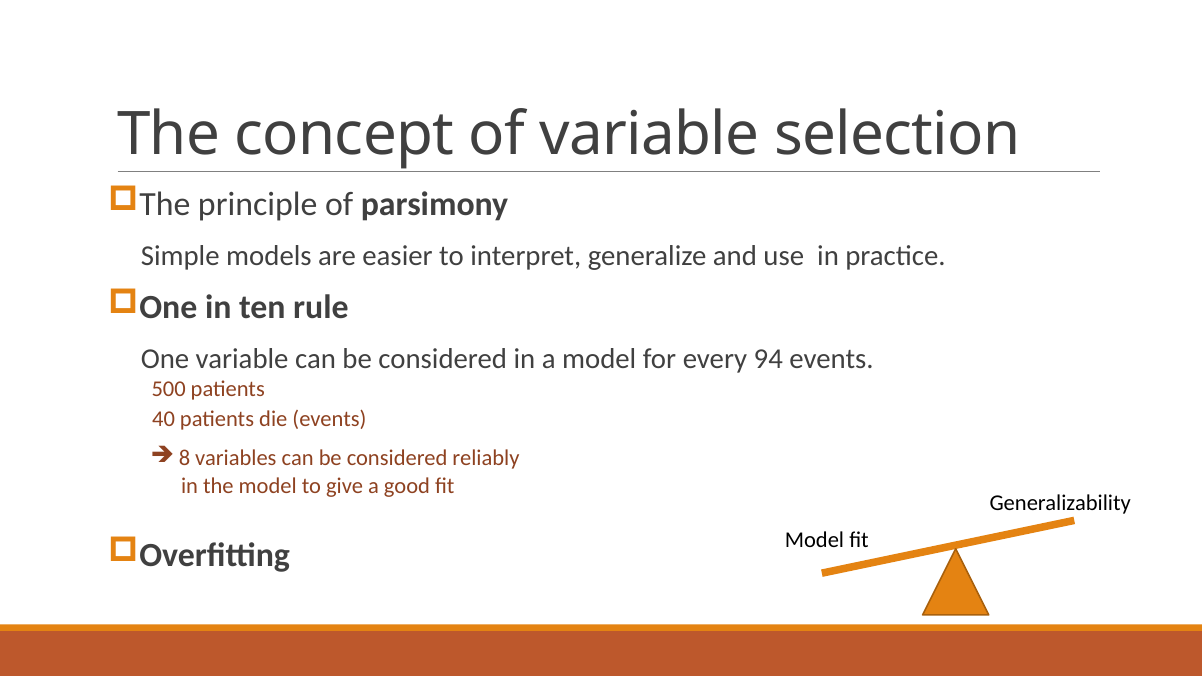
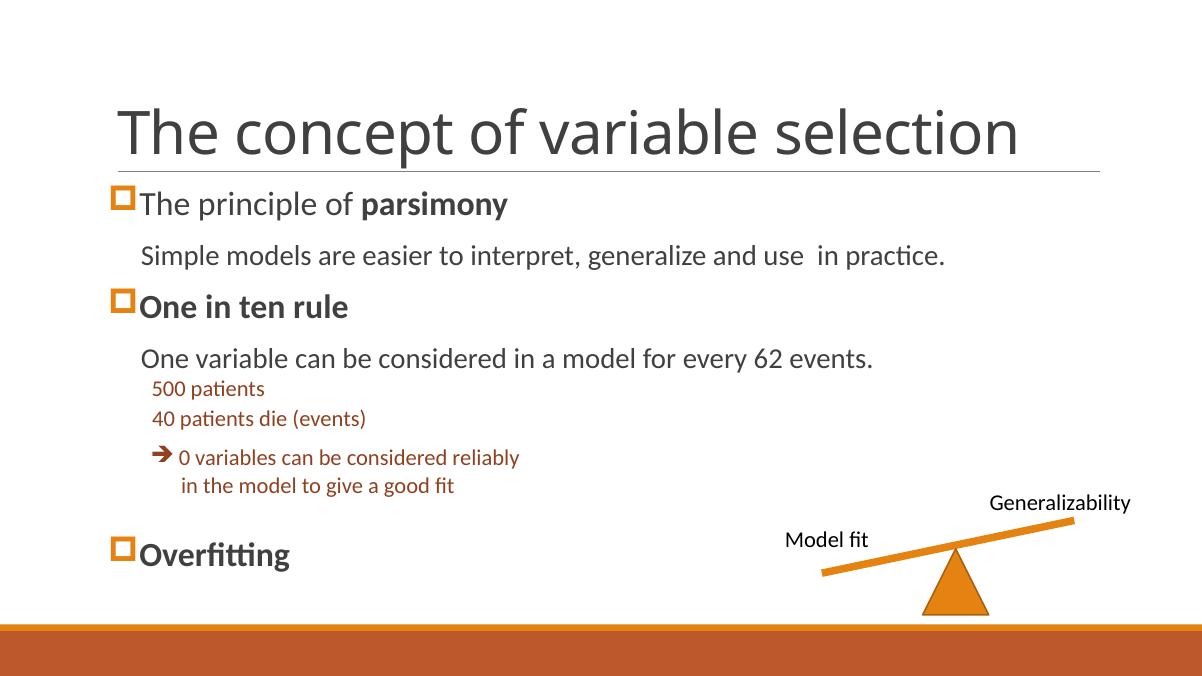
94: 94 -> 62 (768, 359)
8: 8 -> 0 (184, 459)
